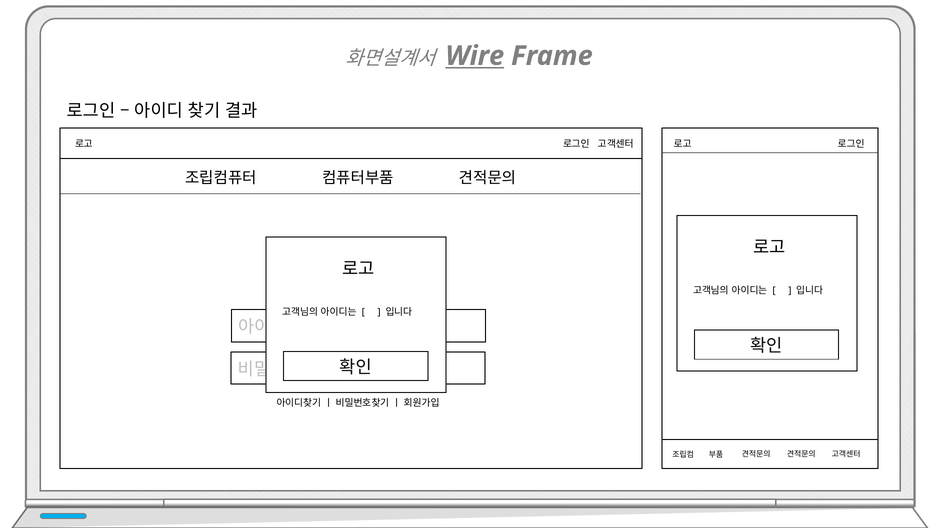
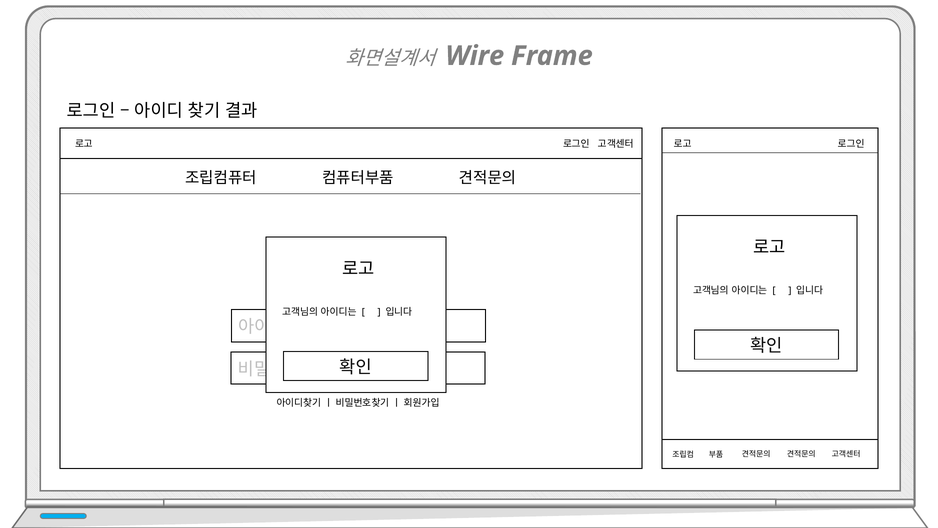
Wire underline: present -> none (475, 56)
